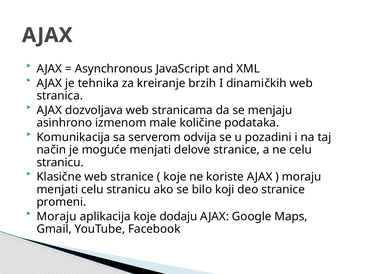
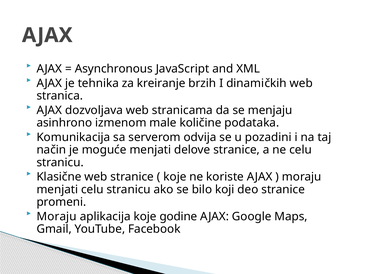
dodaju: dodaju -> godine (178, 217)
